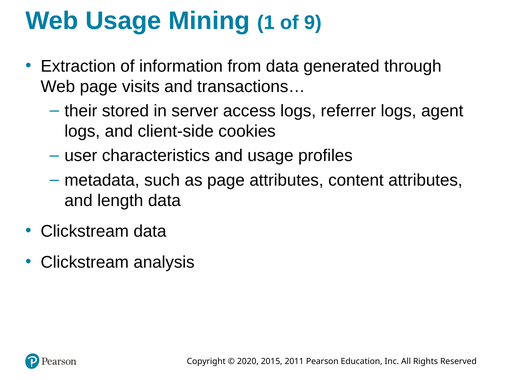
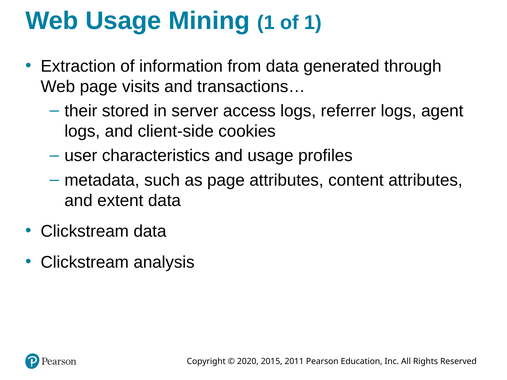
of 9: 9 -> 1 (313, 23)
length: length -> extent (120, 201)
